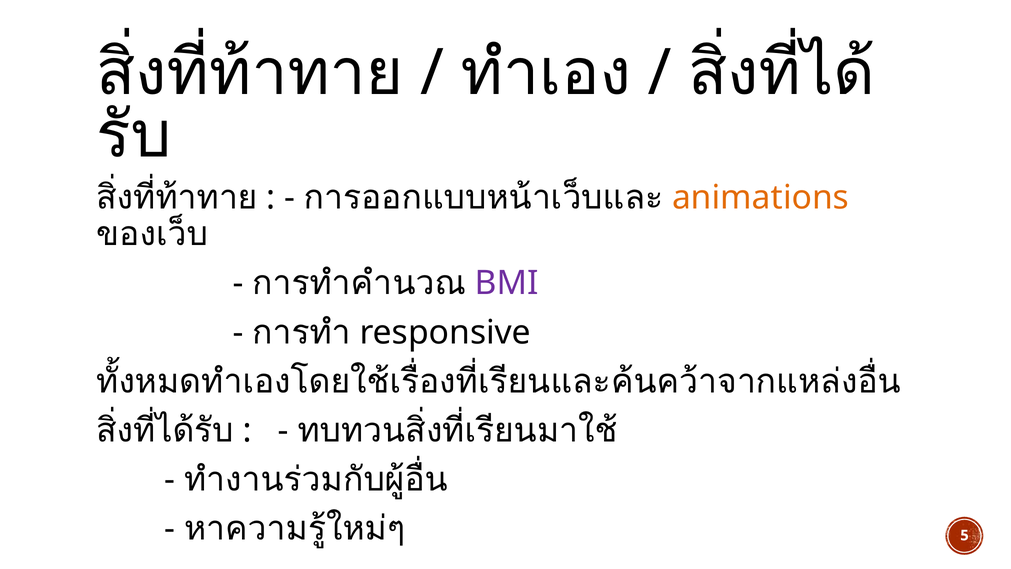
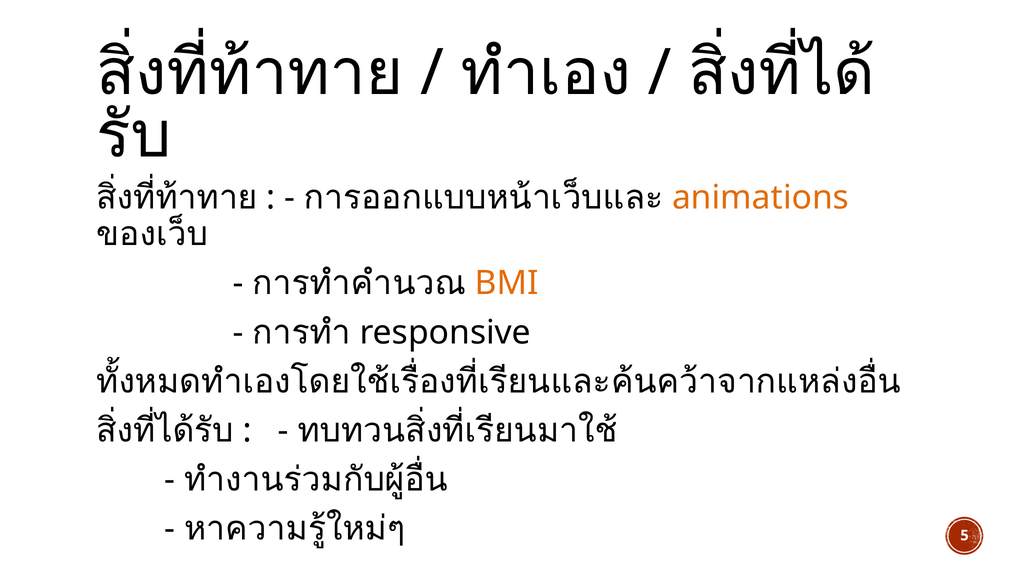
BMI colour: purple -> orange (507, 283)
